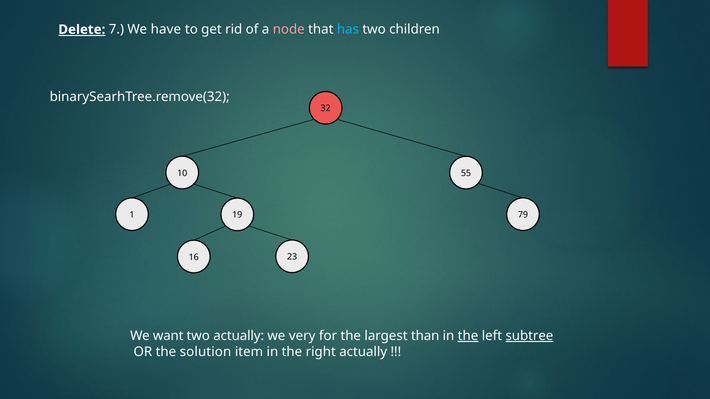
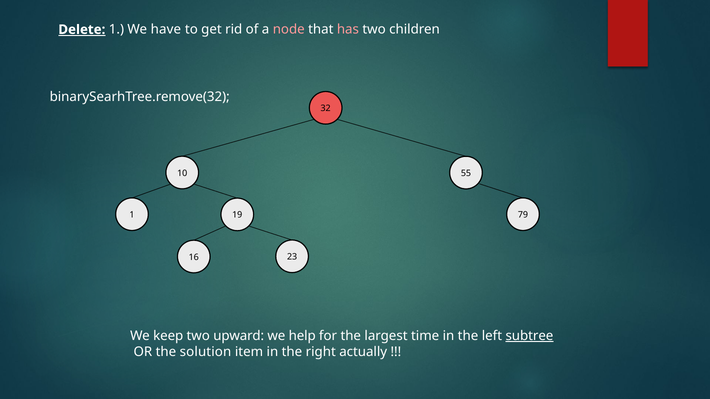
Delete 7: 7 -> 1 (116, 30)
has colour: light blue -> pink (348, 30)
want: want -> keep (168, 336)
two actually: actually -> upward (239, 336)
very: very -> help (302, 336)
than: than -> time (425, 336)
the underline: present -> none (468, 336)
